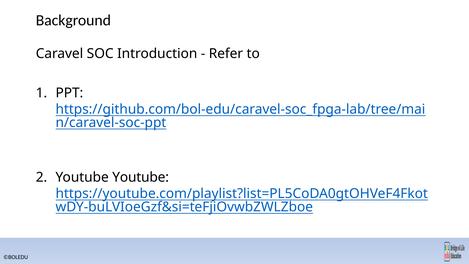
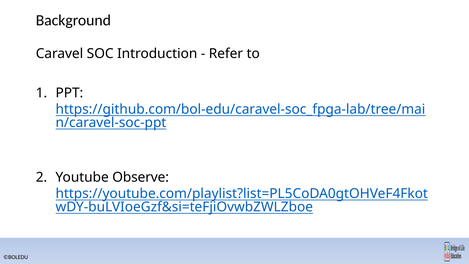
Youtube Youtube: Youtube -> Observe (141, 177)
